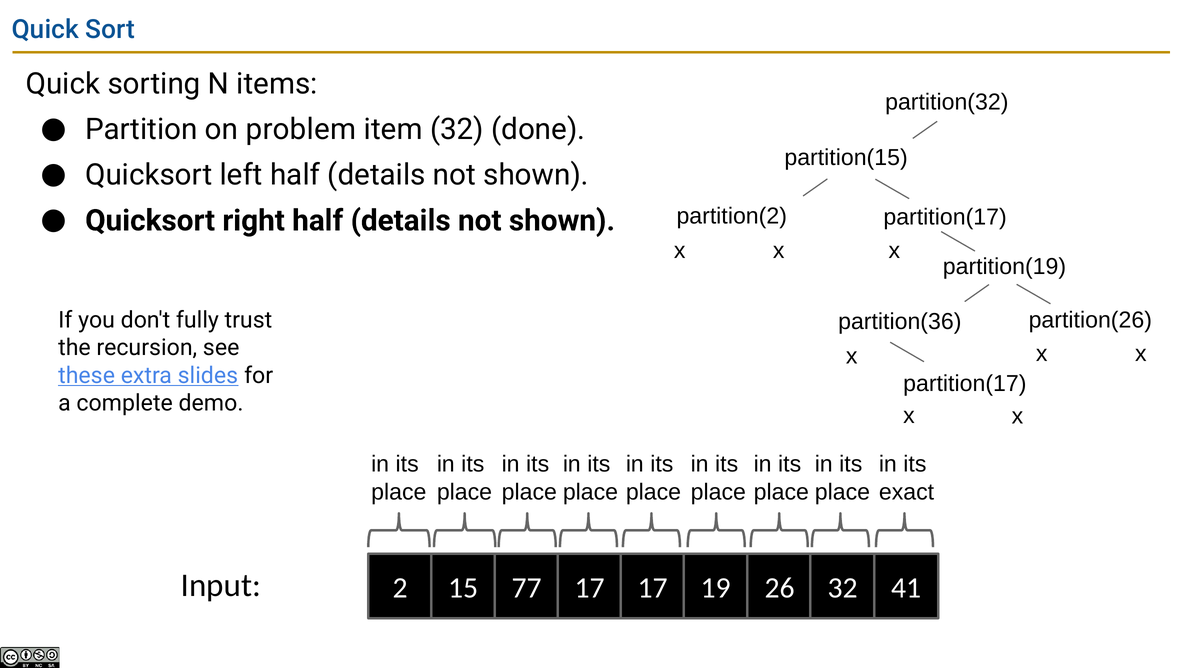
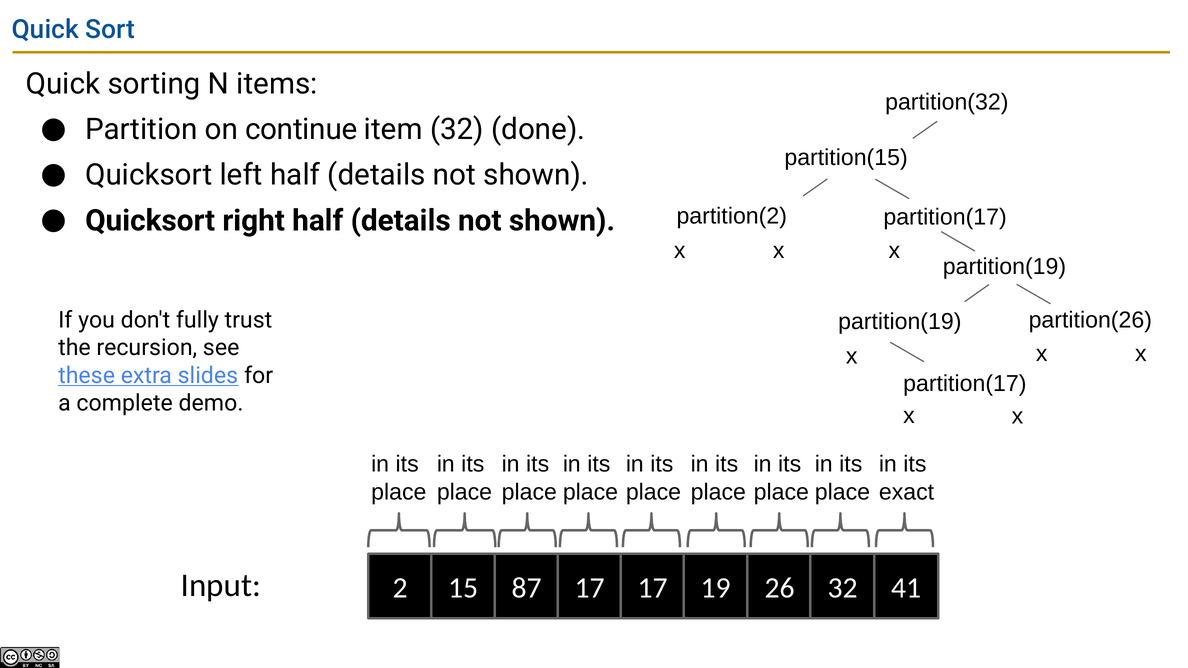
problem: problem -> continue (301, 130)
partition(36: partition(36 -> partition(19 (900, 322)
77: 77 -> 87 (527, 588)
